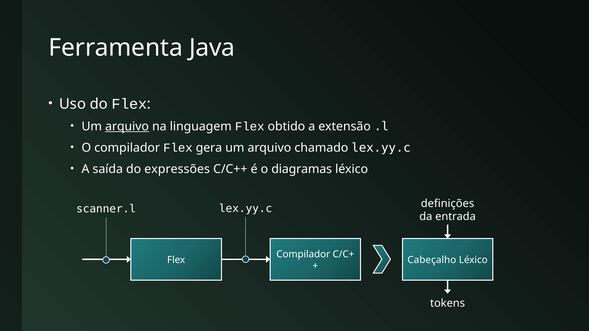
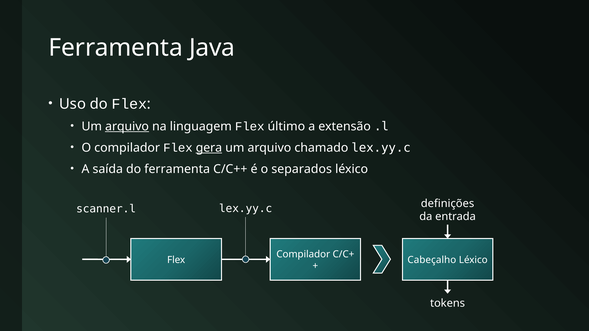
obtido: obtido -> último (286, 127)
gera underline: none -> present (209, 148)
do expressões: expressões -> ferramenta (177, 169)
diagramas: diagramas -> separados (302, 169)
